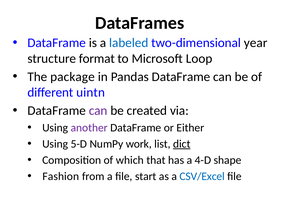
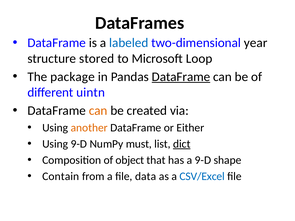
format: format -> stored (97, 59)
DataFrame underline: none -> present (181, 77)
can colour: purple -> orange (98, 111)
another colour: purple -> orange (89, 128)
Using 5-D: 5-D -> 9-D (79, 144)
work: work -> must (139, 144)
which: which -> object (130, 160)
a 4-D: 4-D -> 9-D (203, 160)
Fashion: Fashion -> Contain (61, 177)
start: start -> data (146, 177)
